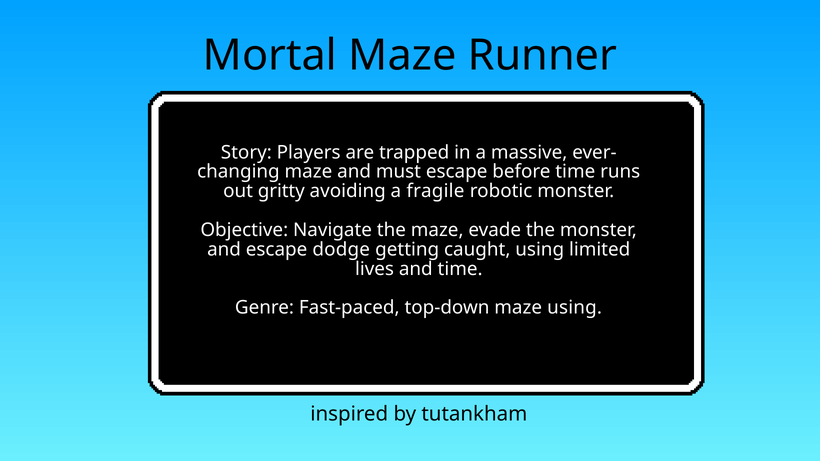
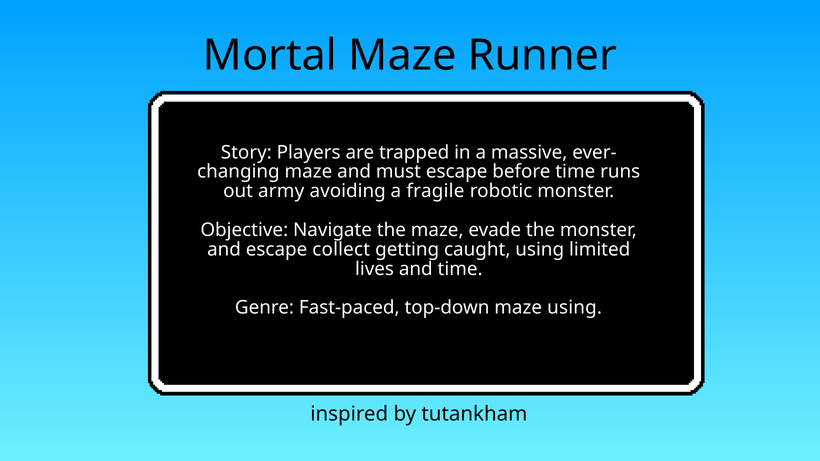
gritty: gritty -> army (281, 191)
dodge: dodge -> collect (341, 250)
